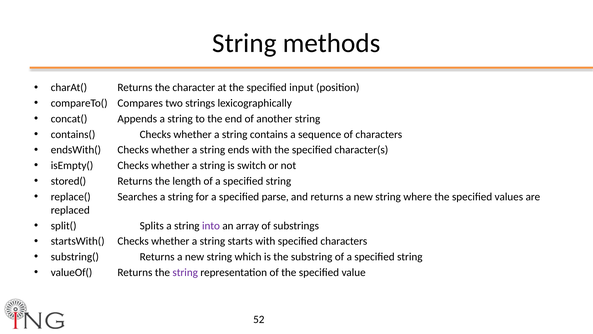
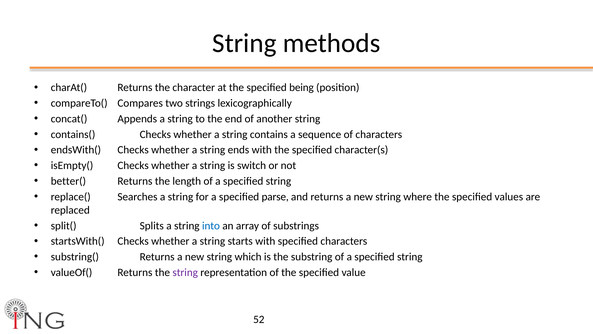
input: input -> being (301, 88)
stored(: stored( -> better( (68, 181)
into colour: purple -> blue (211, 225)
